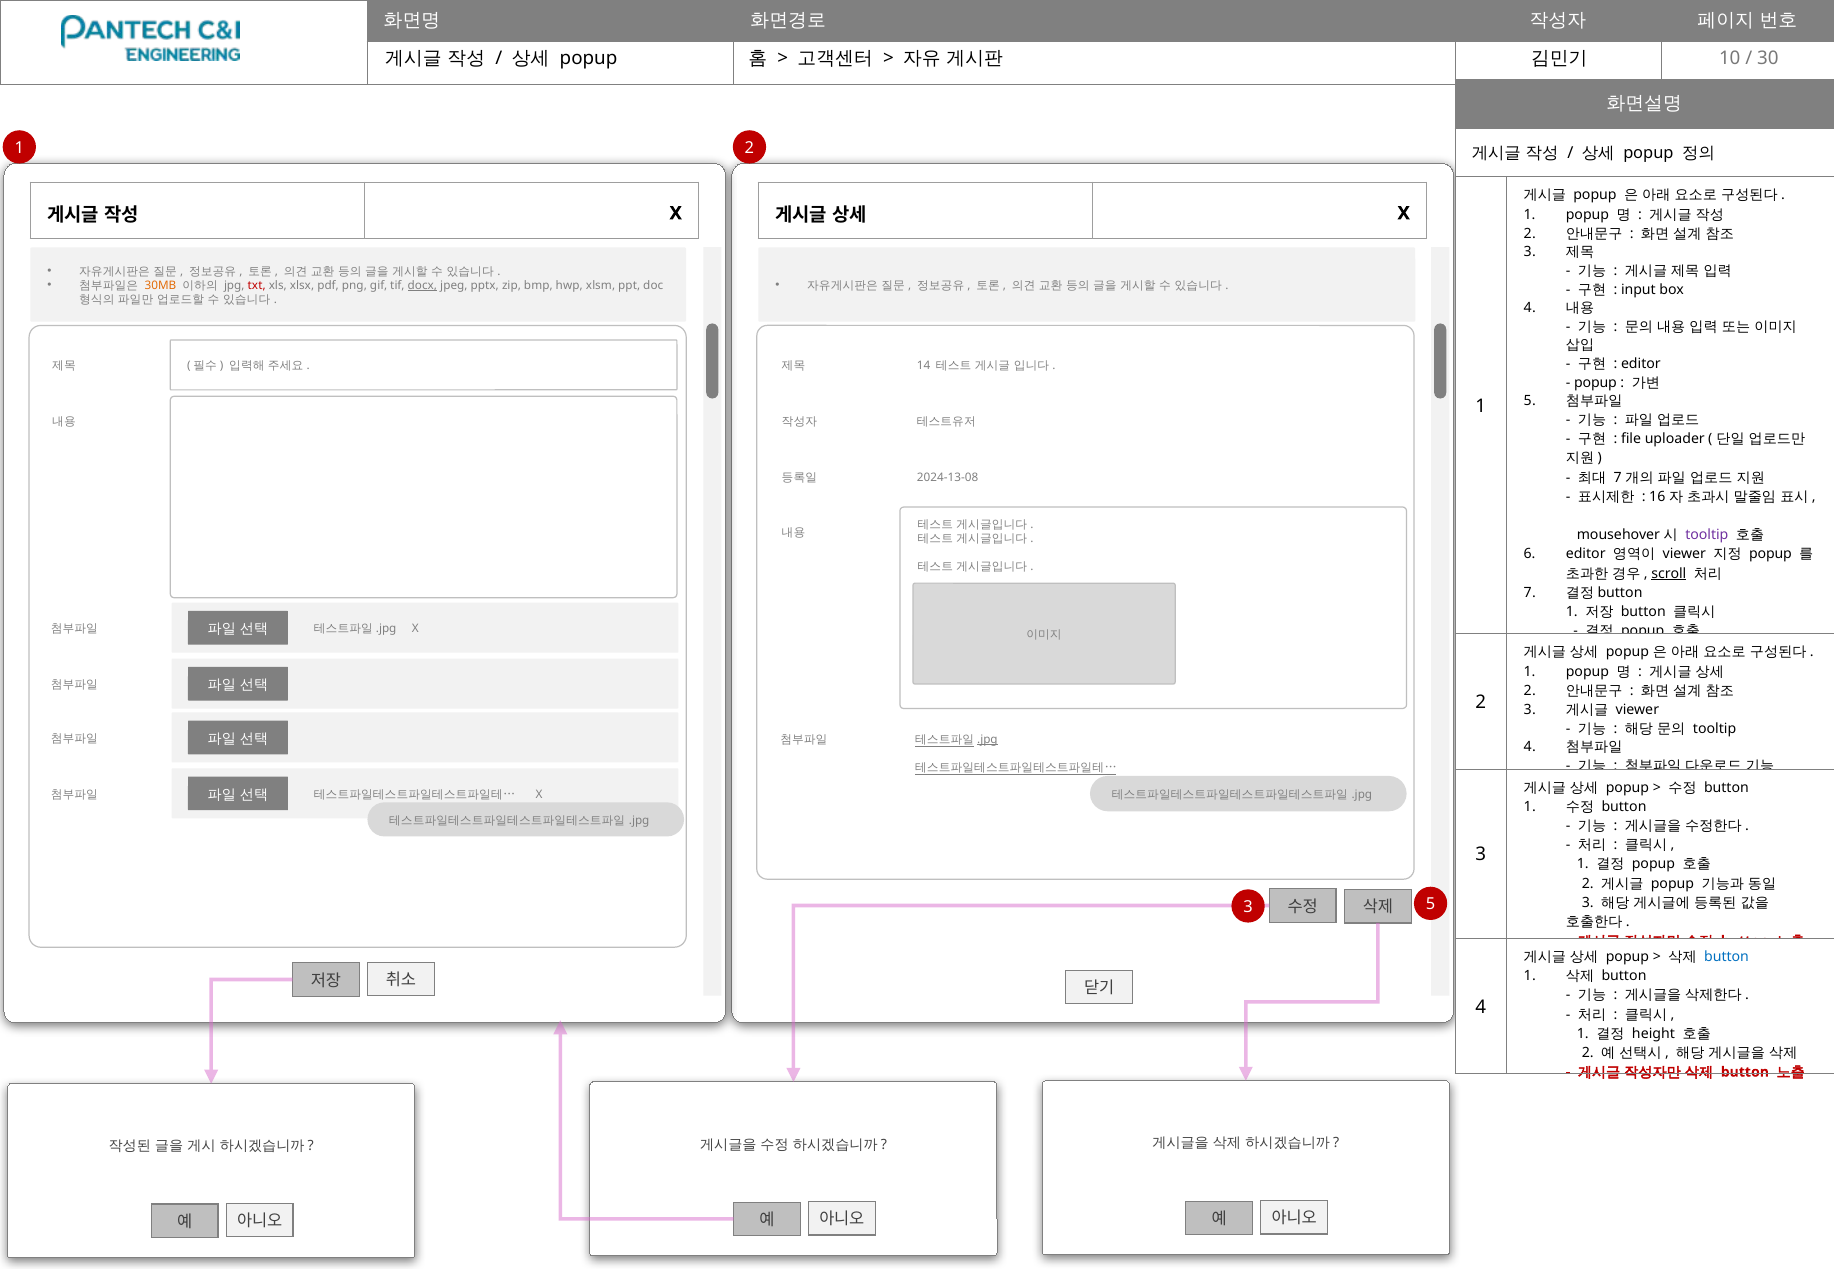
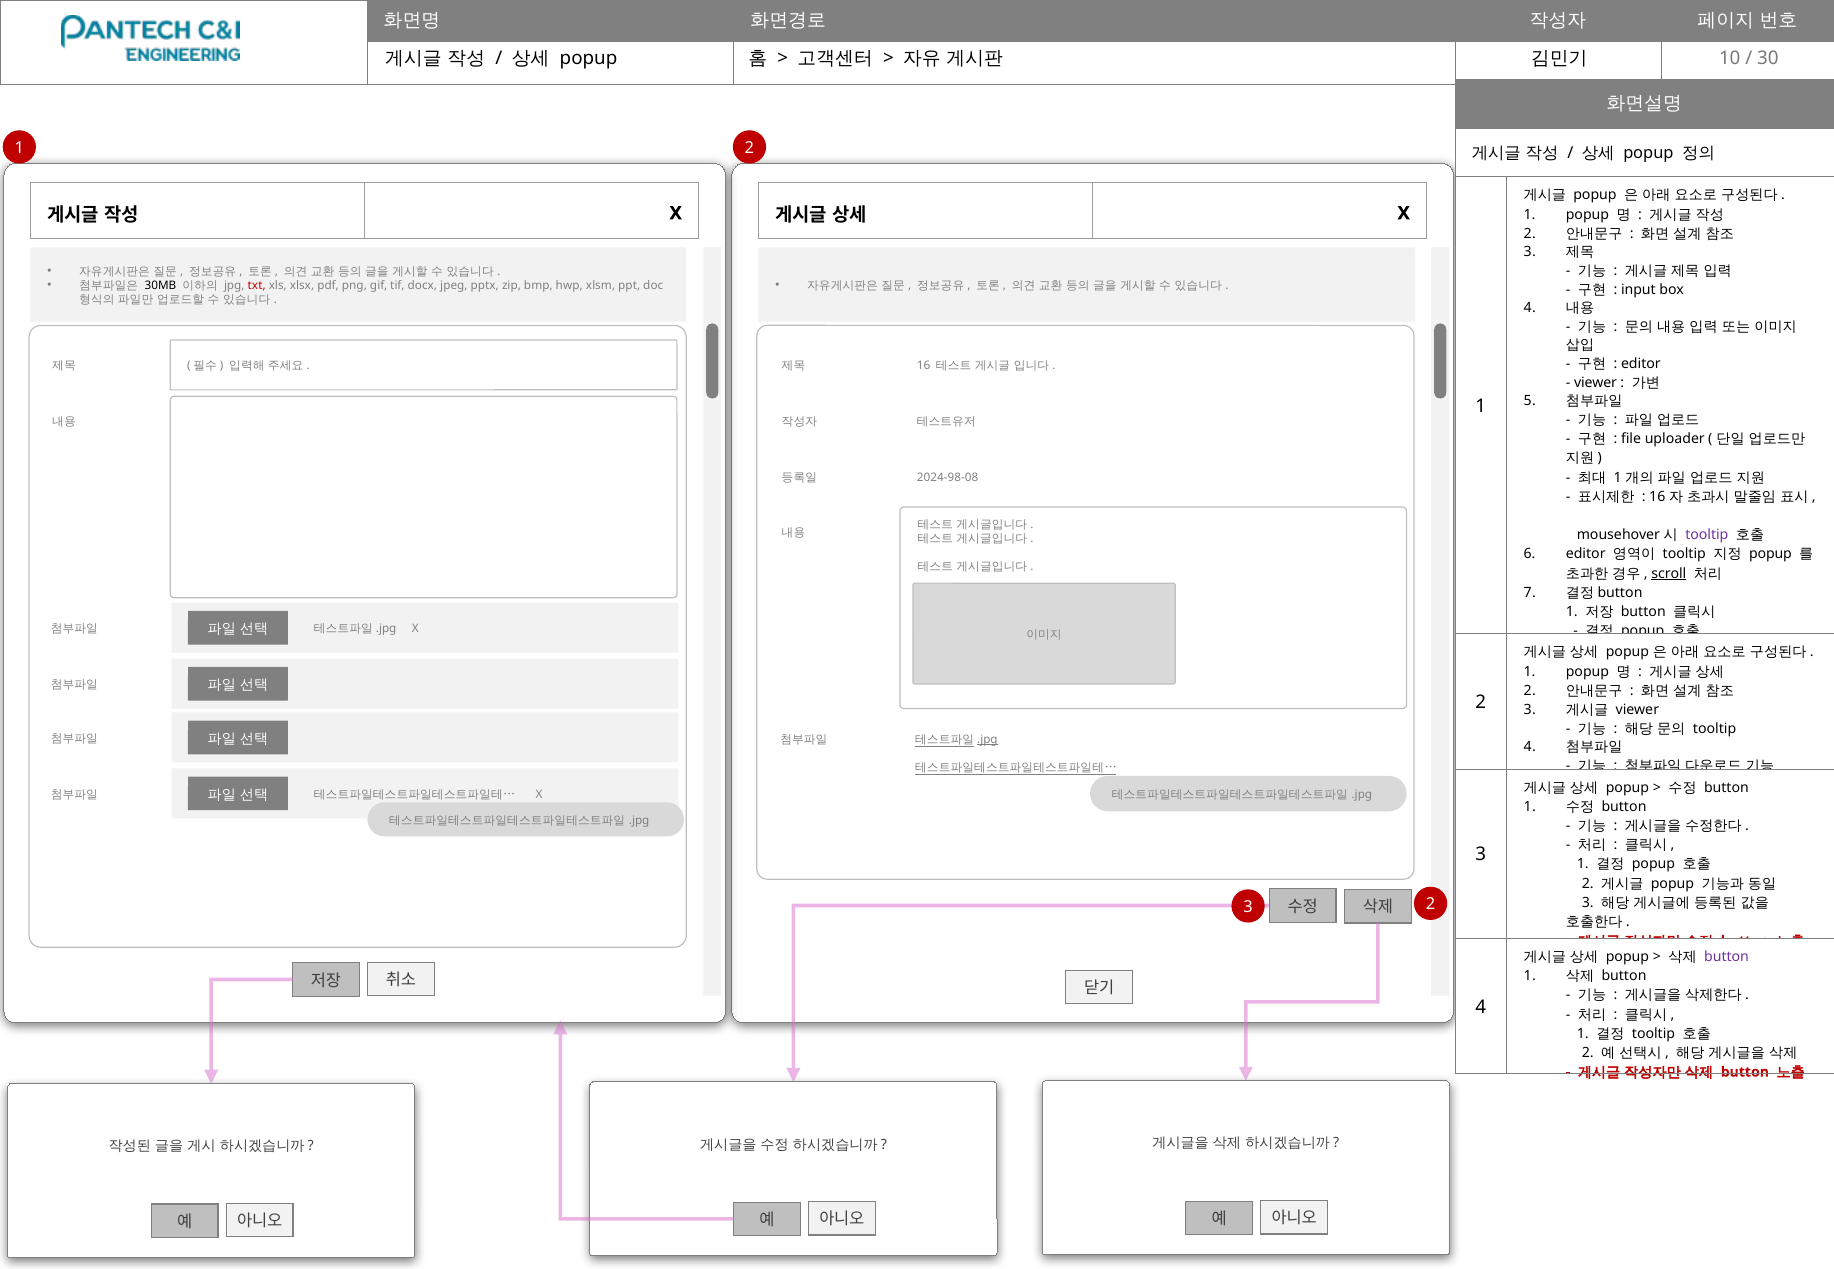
30MB colour: orange -> black (160, 286)
docx underline: present -> none (422, 286)
14: 14 -> 16 (924, 366)
popup: popup -> viewer (1596, 383)
2024-13-08: 2024-13-08 -> 2024-98-08 (948, 478)
7: 7 -> 1 (1618, 478)
viewer: viewer -> tooltip (1684, 554)
5: 5 -> 2 (1431, 905)
button colour: blue -> purple (1727, 957)
height: height -> tooltip (1654, 1034)
